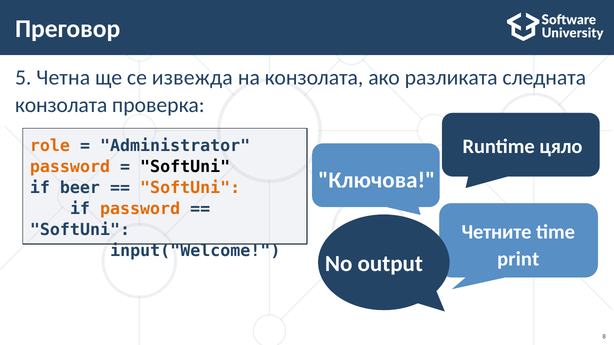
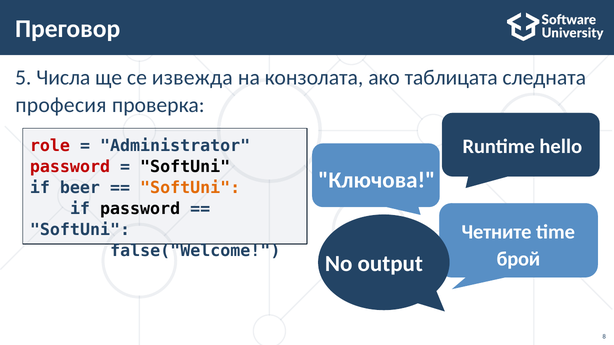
Четна: Четна -> Числа (63, 78)
разликата: разликата -> таблицата (451, 78)
конзолата: конзолата -> професия (61, 105)
цяло: цяло -> hello (561, 147)
role colour: orange -> red (50, 146)
password colour: orange -> red (70, 167)
password colour: orange -> black (140, 209)
input("Welcome: input("Welcome -> false("Welcome (195, 251)
print: print -> брой (518, 259)
